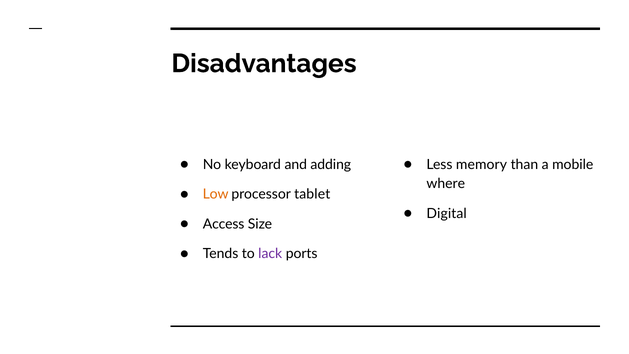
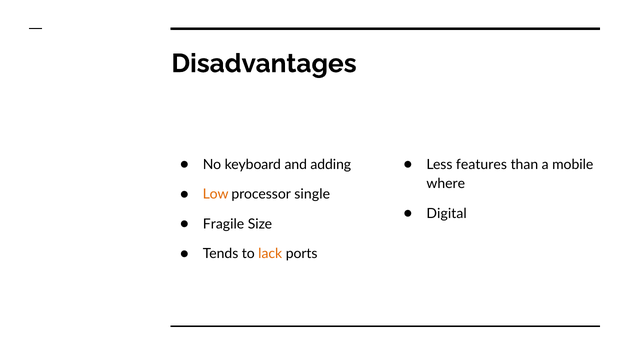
memory: memory -> features (481, 164)
tablet: tablet -> single (312, 194)
Access: Access -> Fragile (224, 224)
lack colour: purple -> orange (270, 254)
